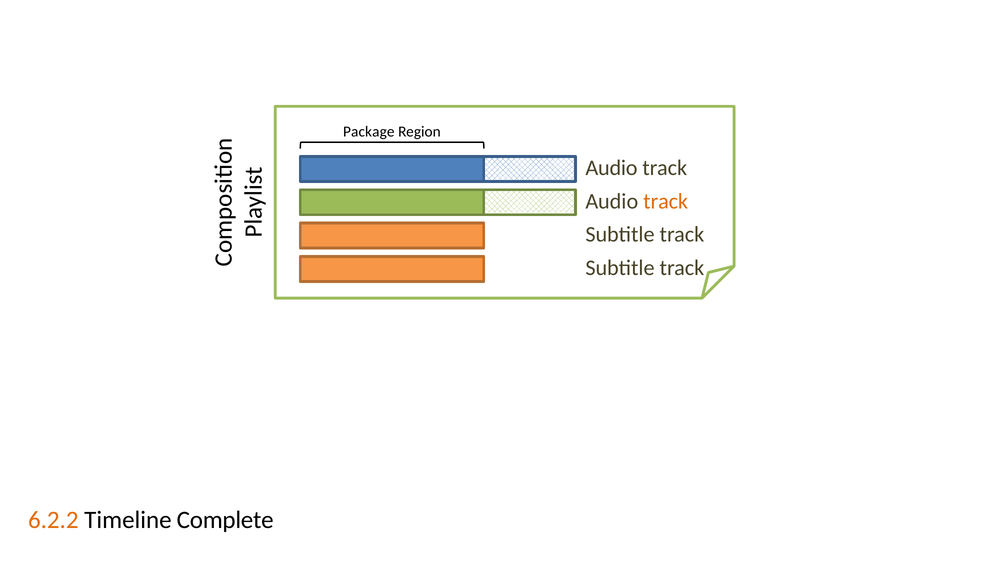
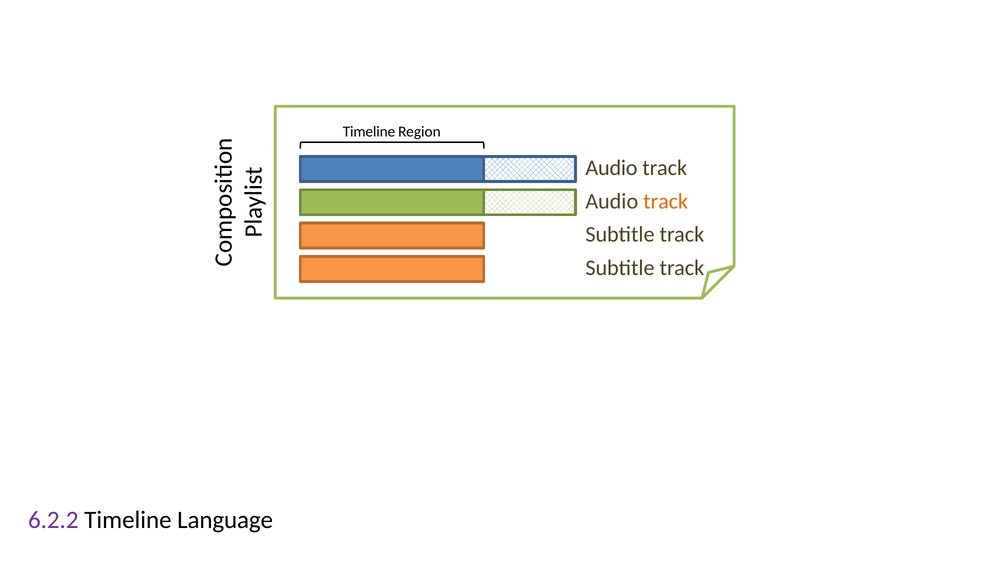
Package: Package -> Timeline (369, 132)
6.2.2 colour: orange -> purple (53, 520)
Complete: Complete -> Language (225, 520)
